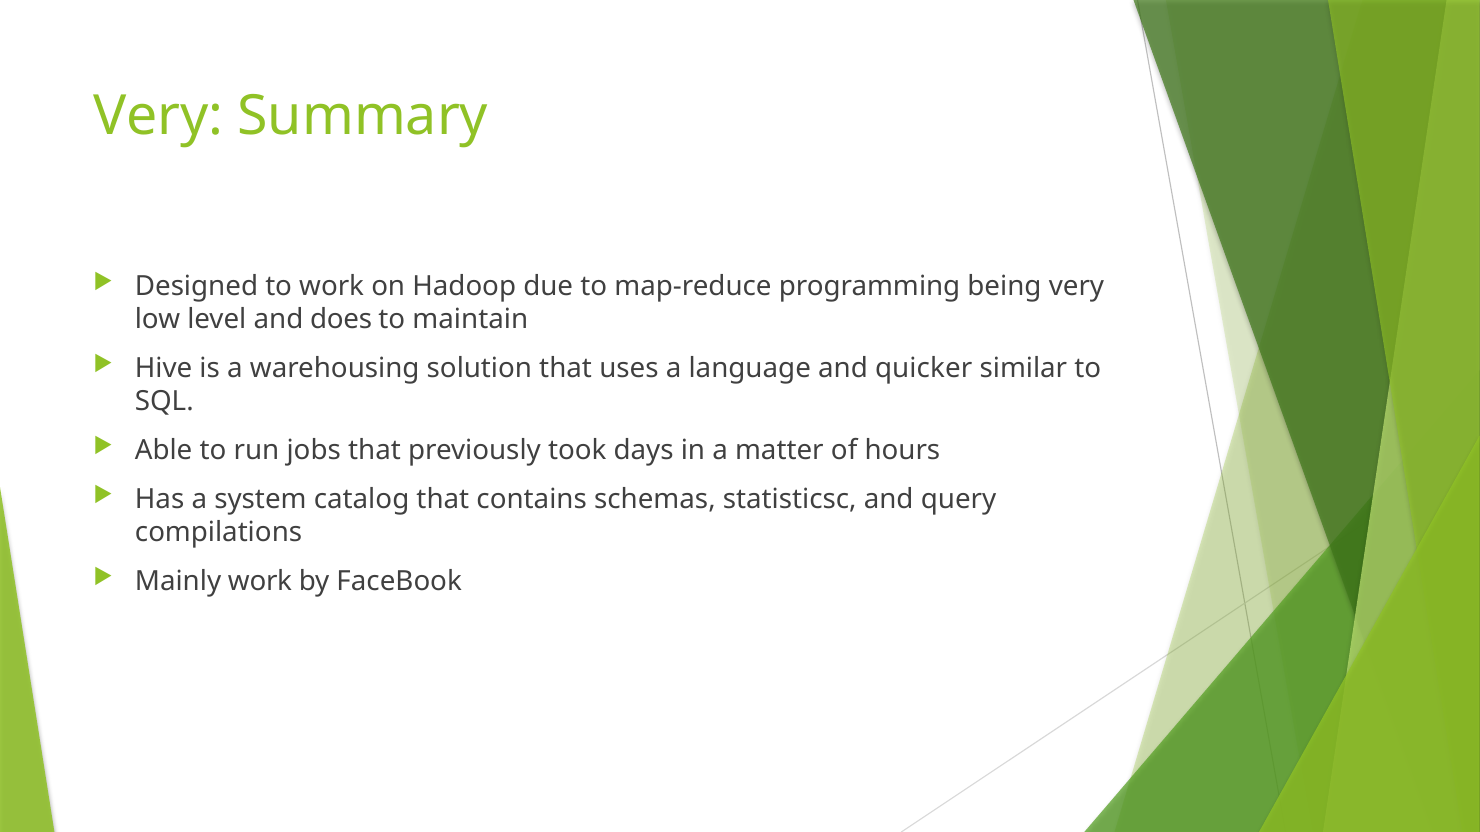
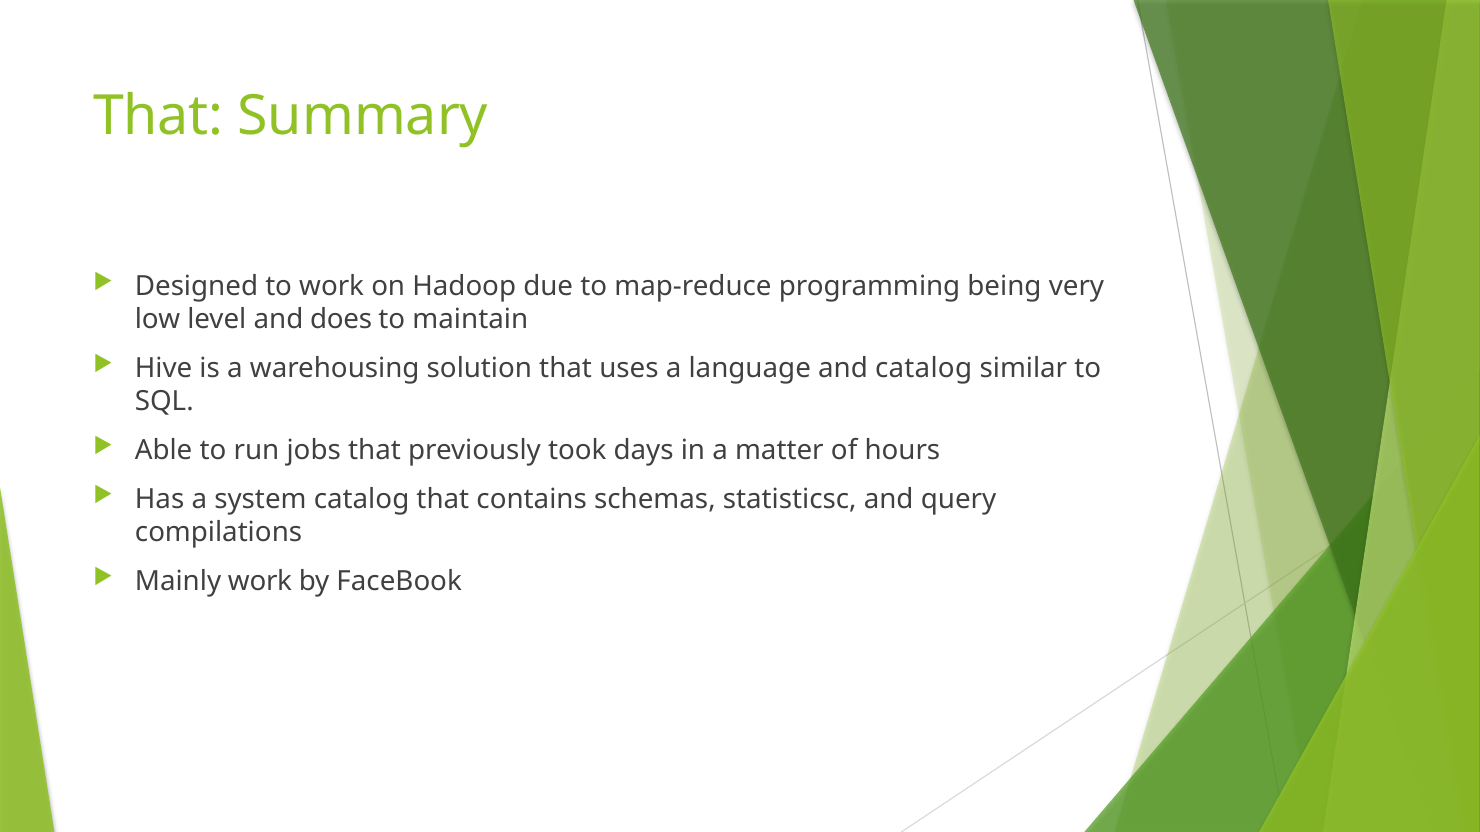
Very: Very -> That (158, 117)
and quicker: quicker -> catalog (924, 368)
